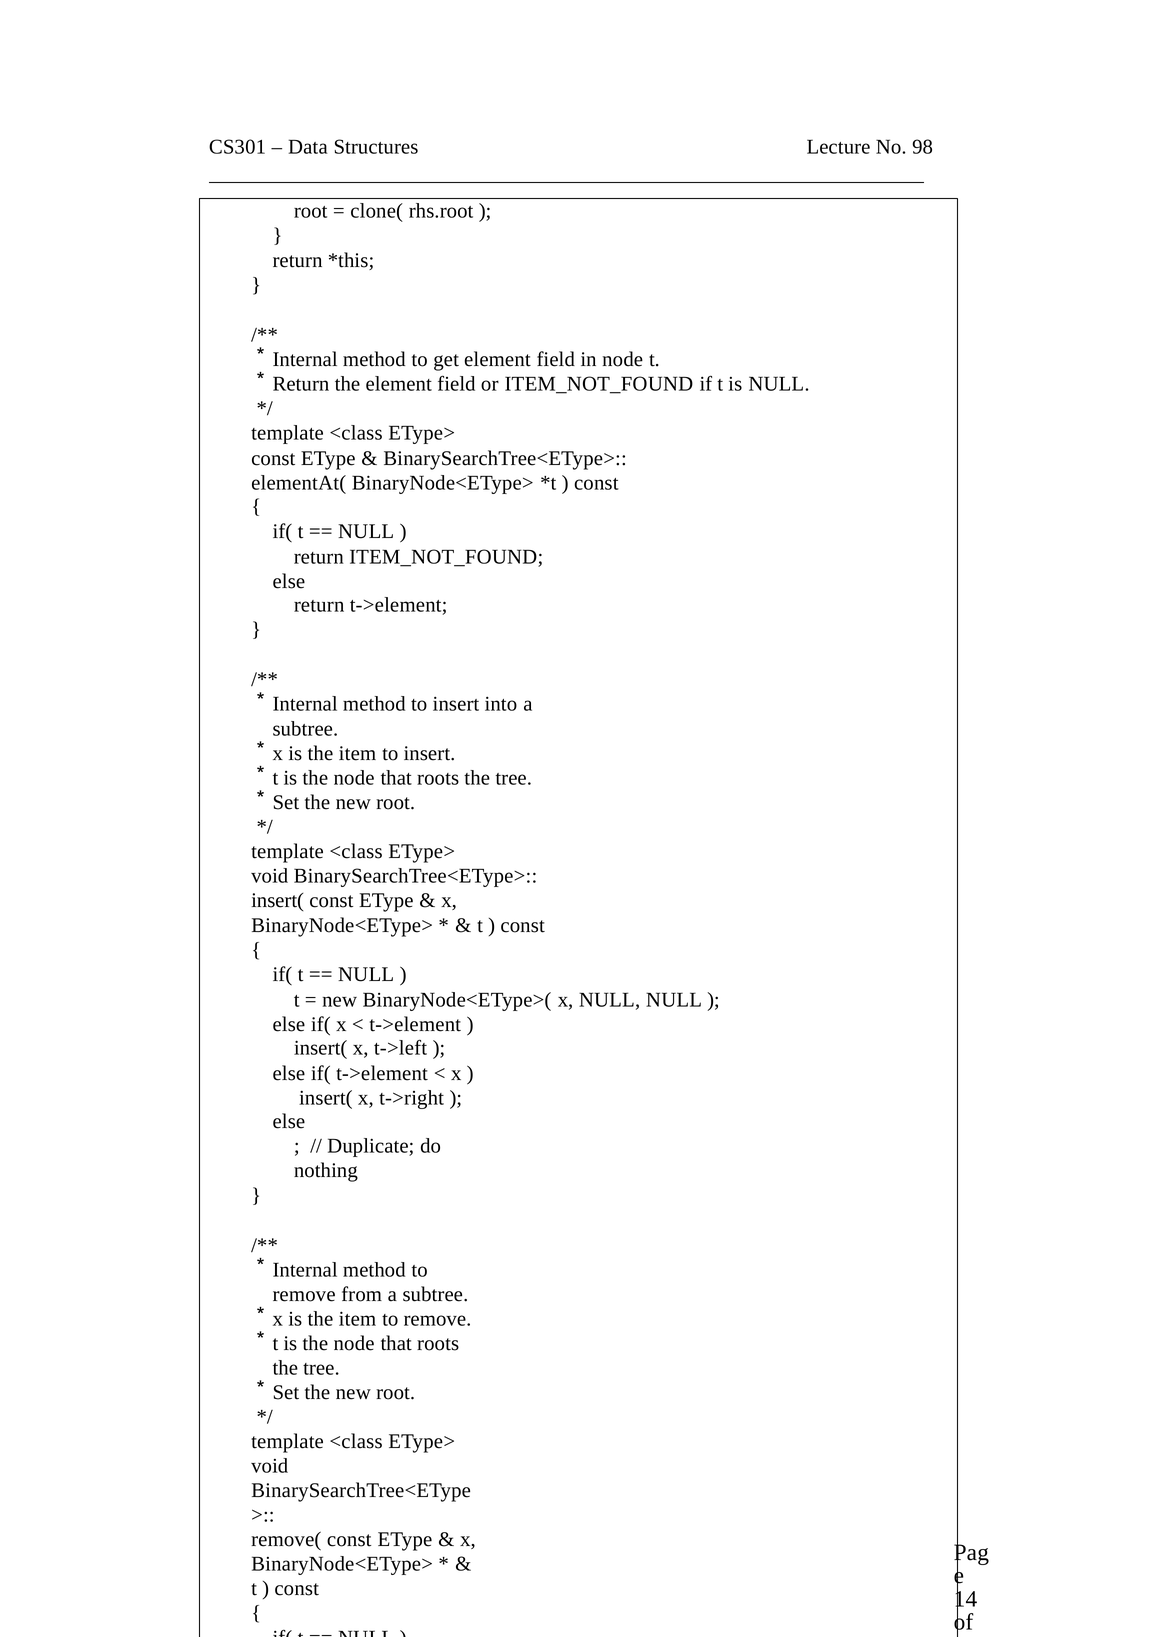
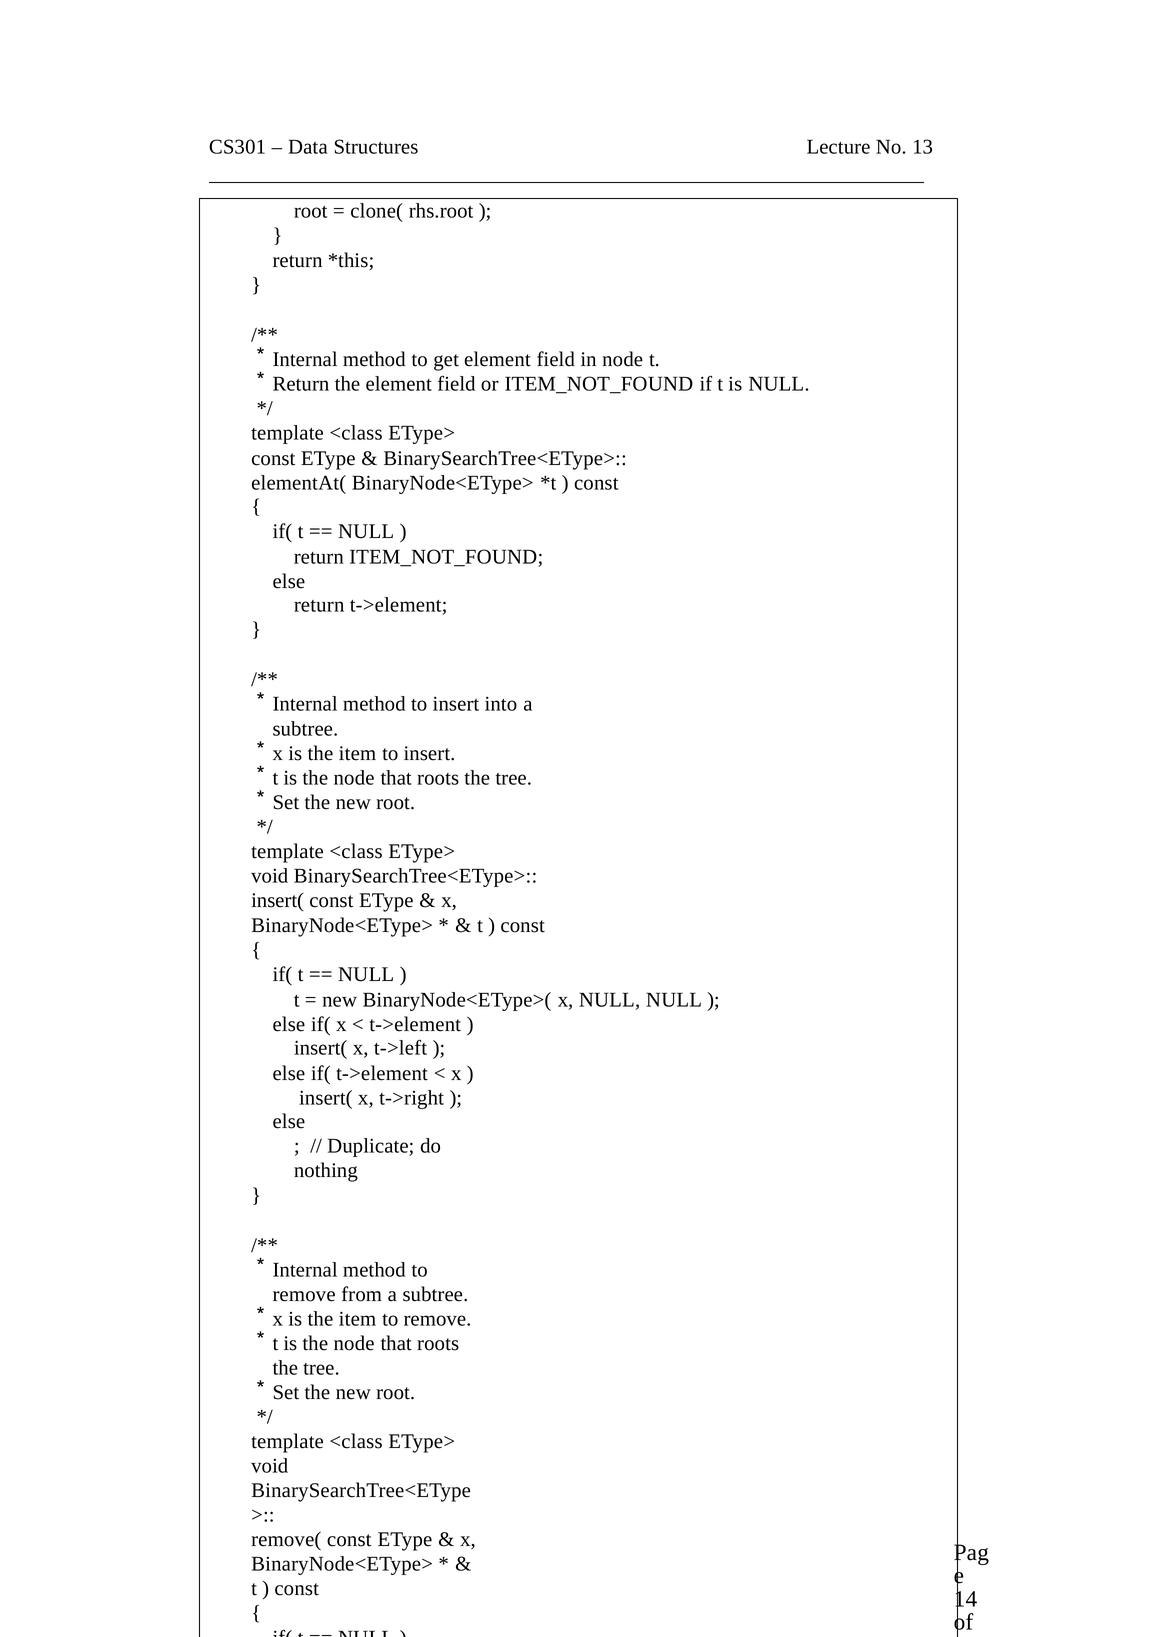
98: 98 -> 13 (923, 147)
